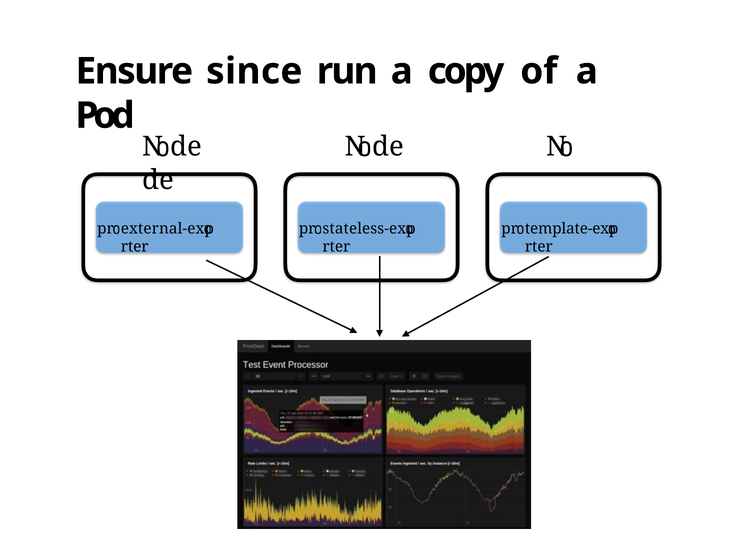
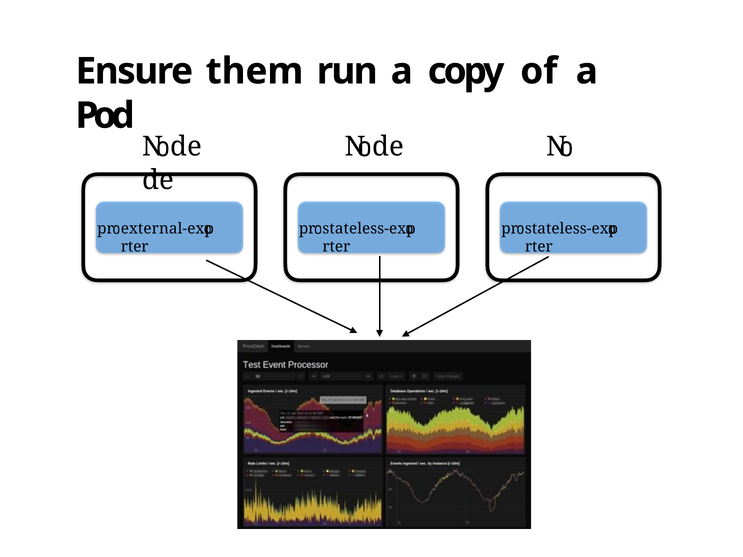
since: since -> them (255, 71)
template-exp: template-exp -> stateless-exp (571, 229)
